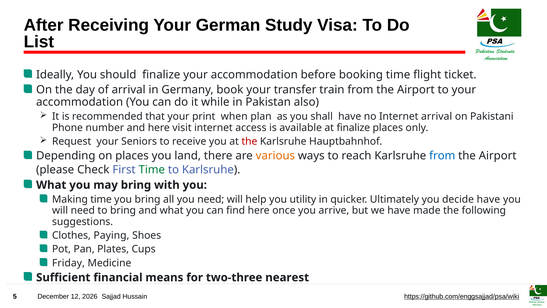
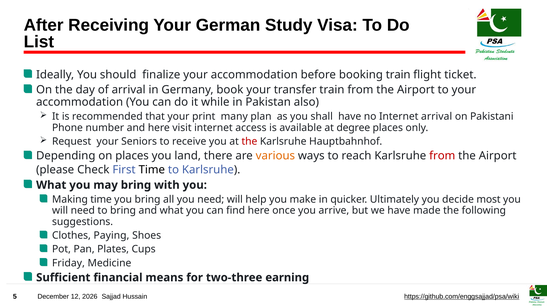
booking time: time -> train (398, 75)
when: when -> many (234, 116)
at finalize: finalize -> degree (353, 128)
from colour: blue -> red (442, 156)
Time colour: green -> black (152, 169)
utility: utility -> make (303, 199)
decide have: have -> most (489, 199)
nearest: nearest -> earning (287, 277)
